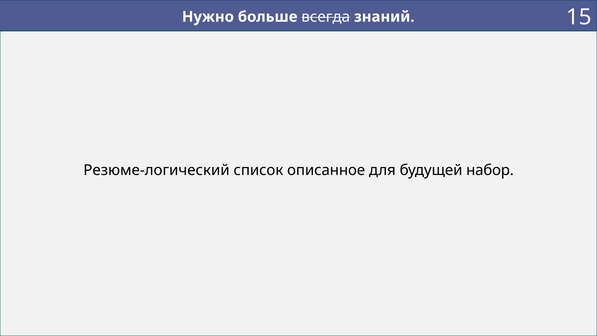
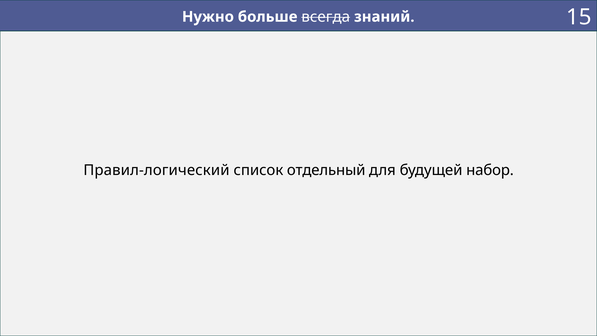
Резюме-логический: Резюме-логический -> Правил-логический (156, 170)
описанное: описанное -> отдельный (326, 170)
